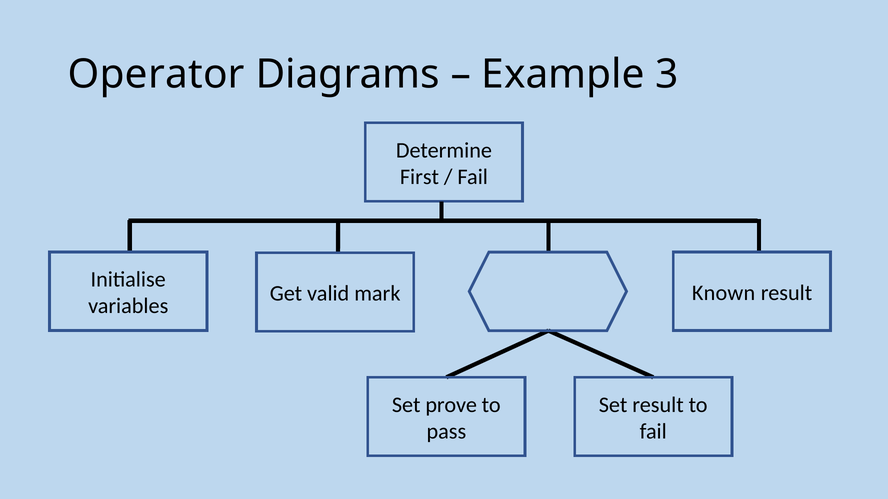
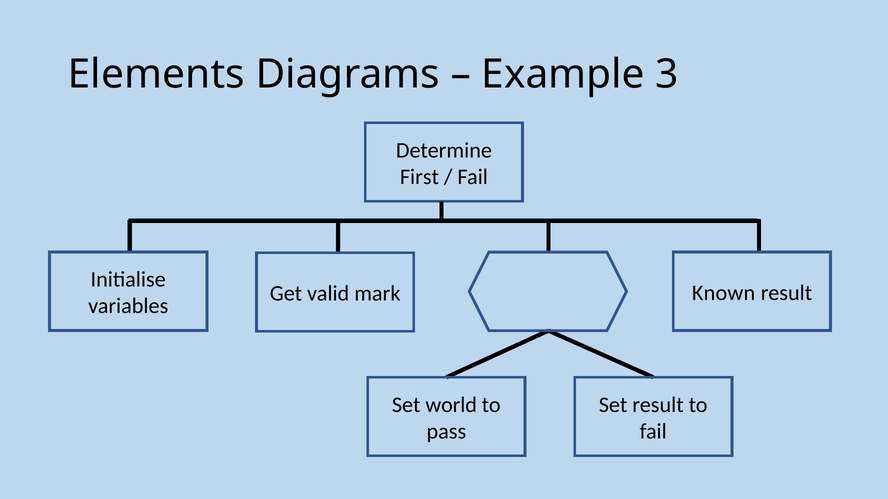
Operator: Operator -> Elements (156, 75)
prove: prove -> world (451, 405)
